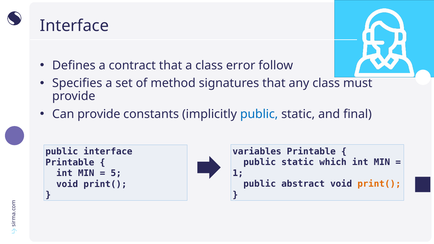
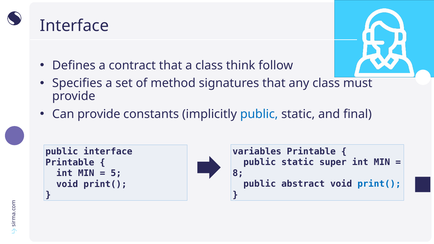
error: error -> think (241, 65)
which: which -> super (333, 162)
1: 1 -> 8 (238, 173)
print( colour: orange -> blue (379, 184)
